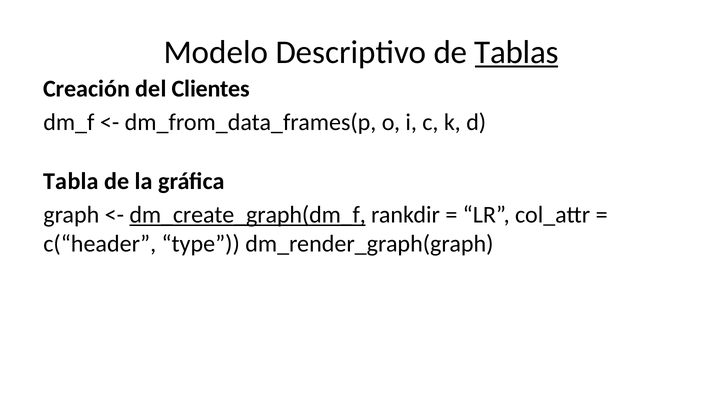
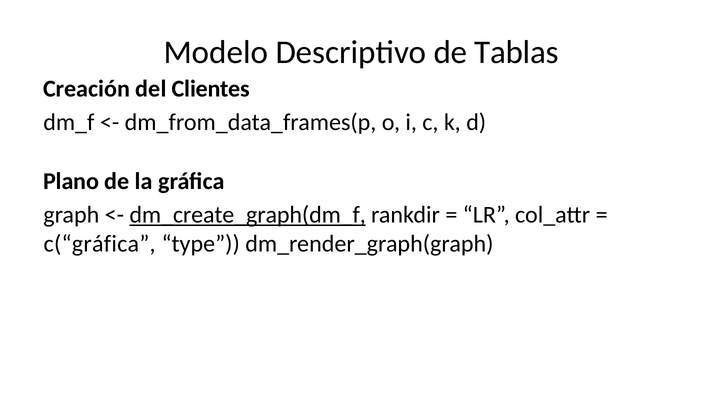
Tablas underline: present -> none (517, 52)
Tabla: Tabla -> Plano (71, 181)
c(“header: c(“header -> c(“gráfica (100, 244)
